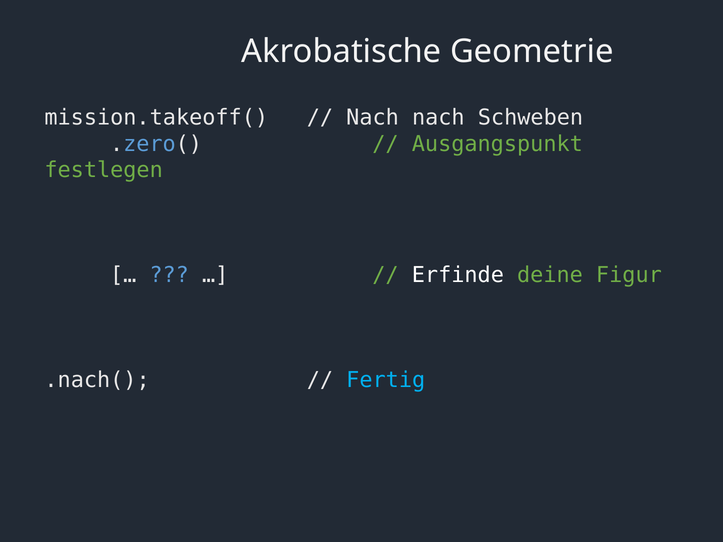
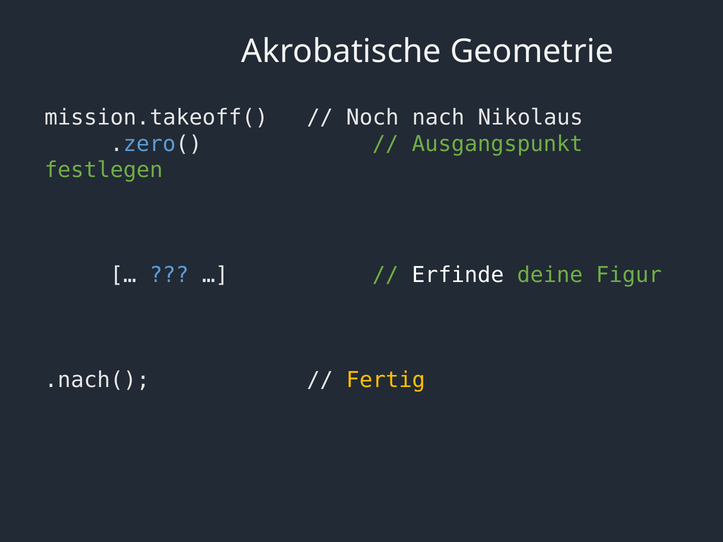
Nach: Nach -> Noch (373, 118)
Schweben: Schweben -> Nikolaus (530, 118)
Fertig colour: light blue -> yellow (386, 380)
